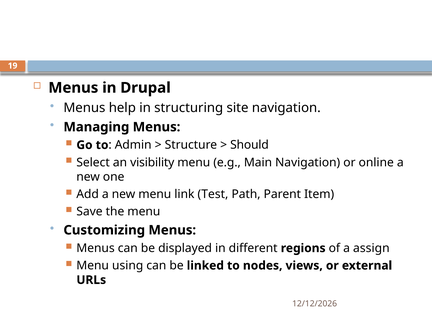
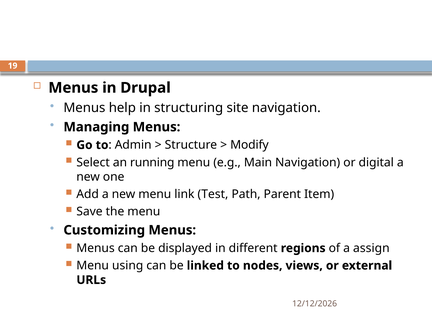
Should: Should -> Modify (249, 145)
visibility: visibility -> running (152, 162)
online: online -> digital (376, 162)
